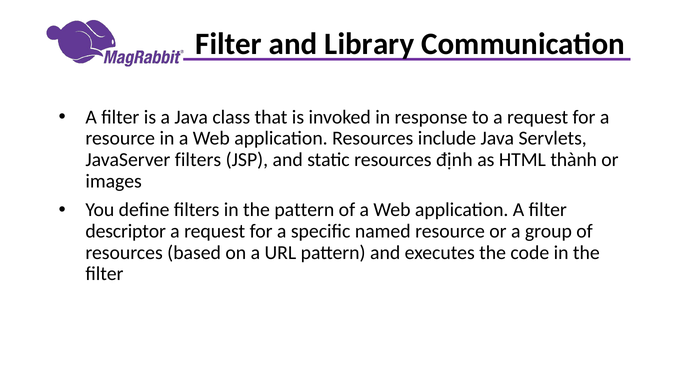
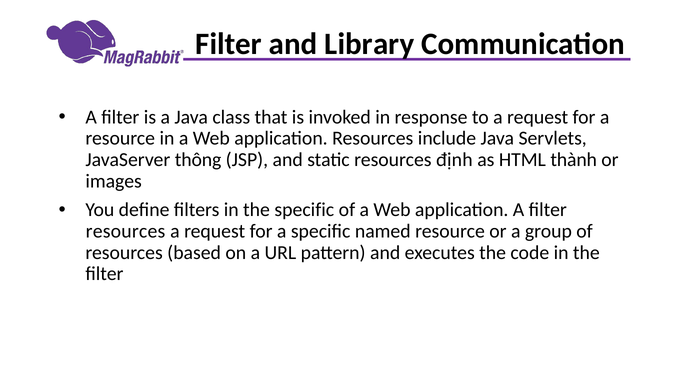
JavaServer filters: filters -> thông (198, 160)
the pattern: pattern -> specific (304, 210)
descriptor: descriptor -> resources (125, 231)
